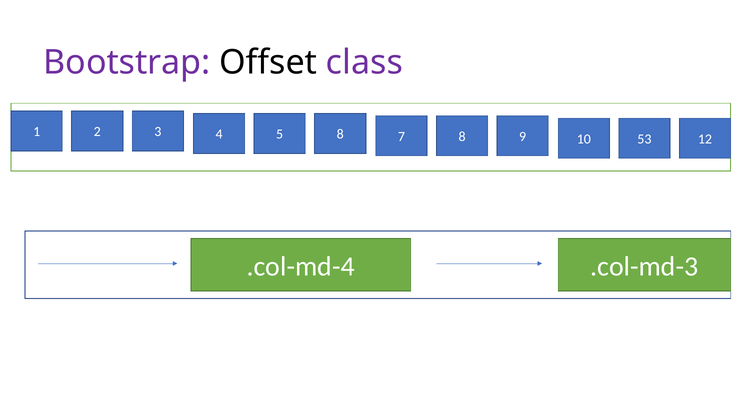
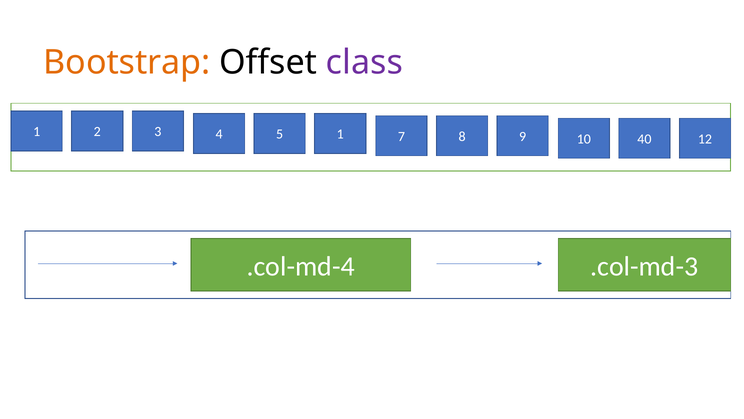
Bootstrap colour: purple -> orange (127, 62)
5 8: 8 -> 1 (340, 134)
53: 53 -> 40 (644, 139)
